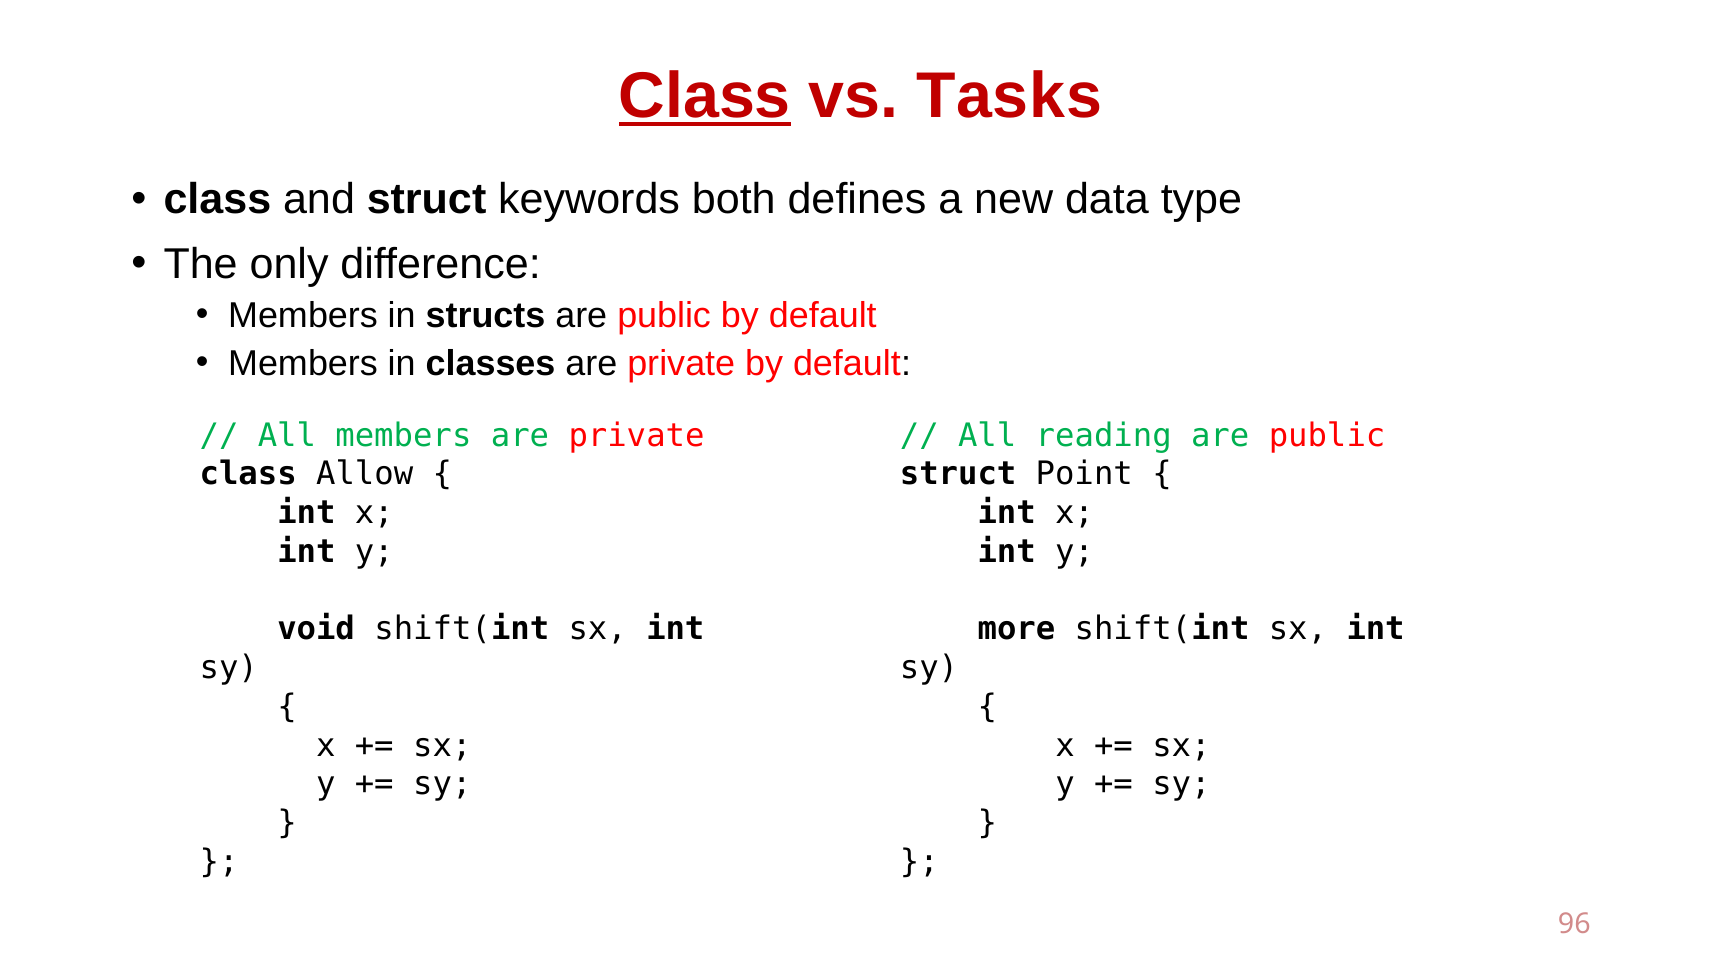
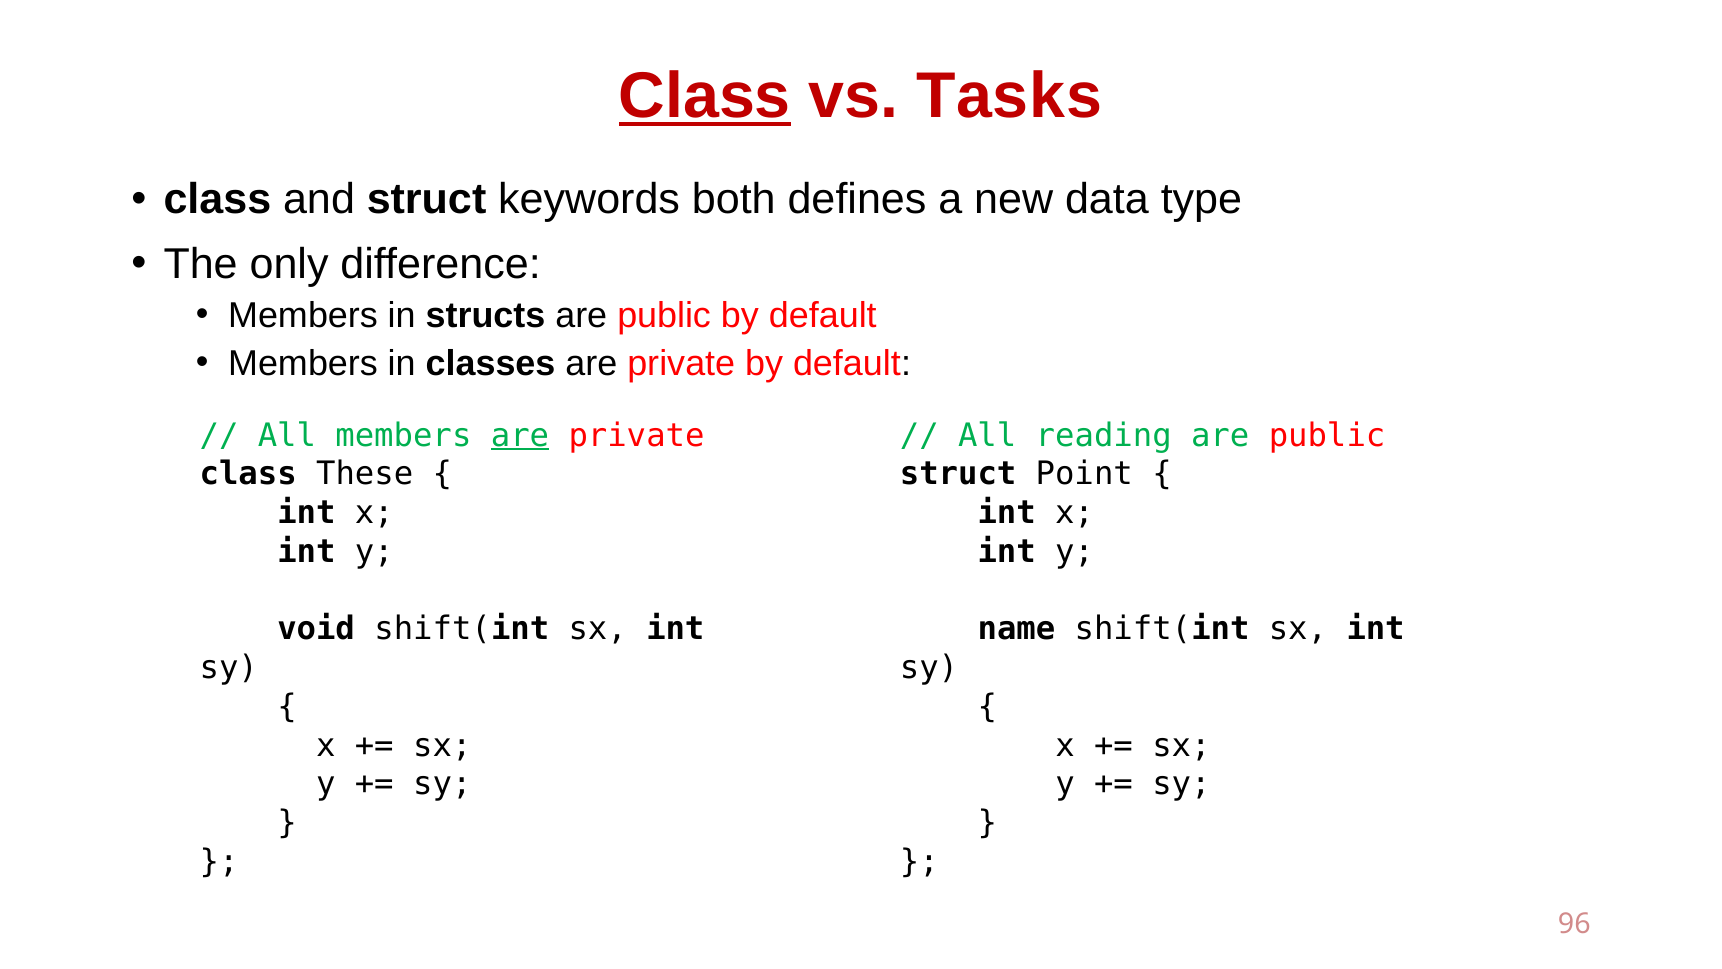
are underline: none -> present (520, 435)
Allow: Allow -> These (365, 474)
more: more -> name (1016, 629)
